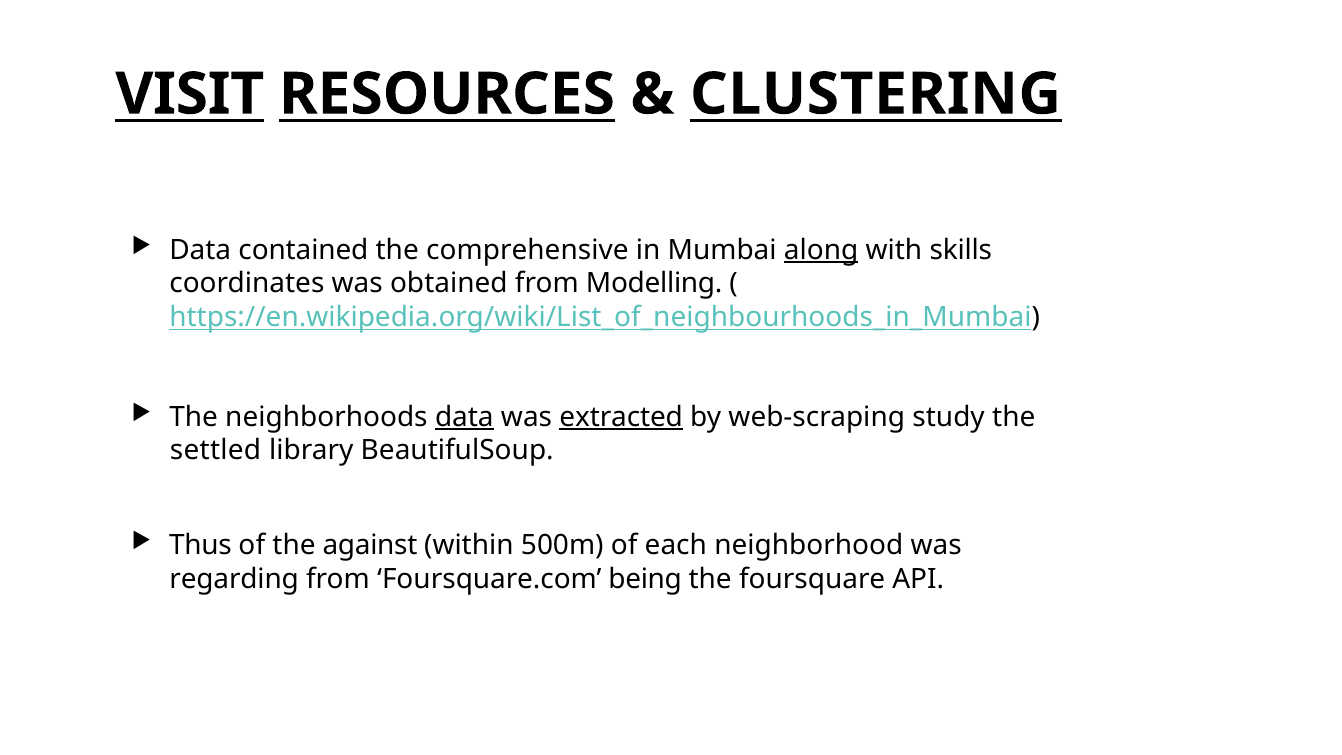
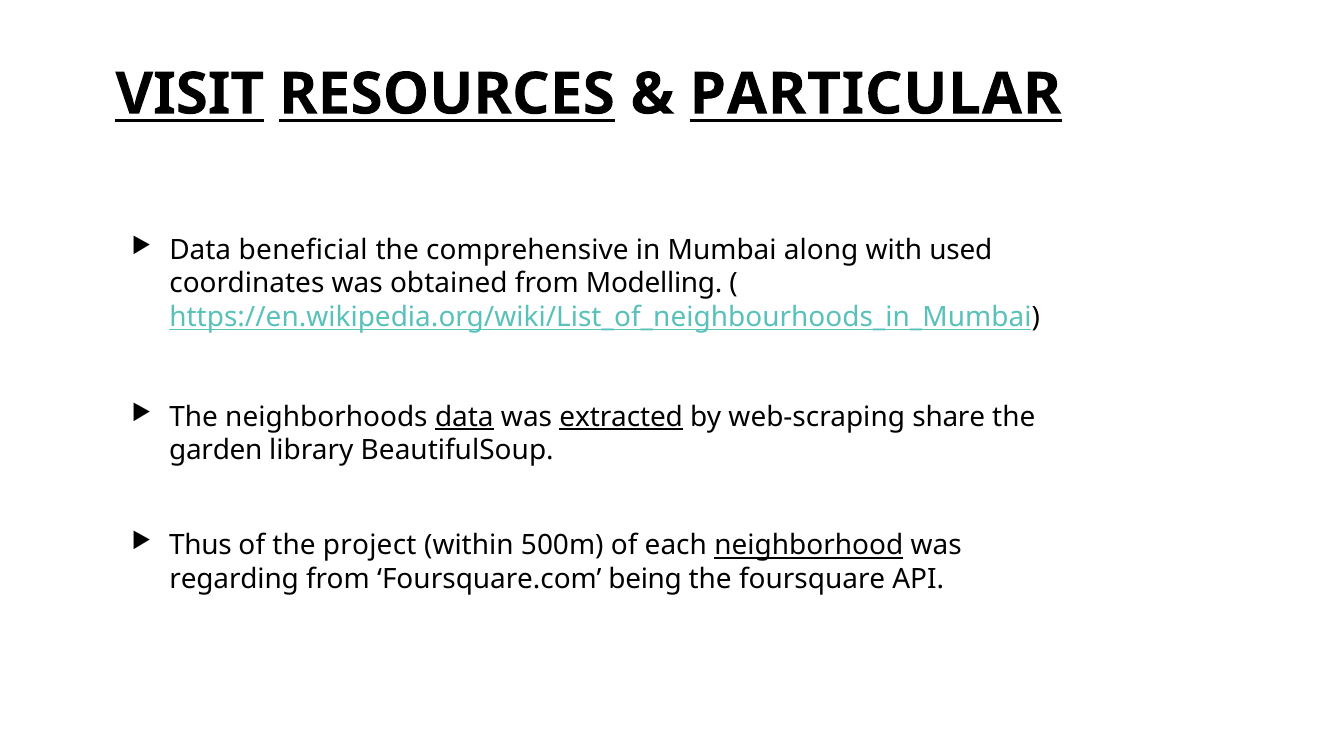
CLUSTERING: CLUSTERING -> PARTICULAR (876, 94)
contained: contained -> beneficial (303, 250)
along underline: present -> none (821, 250)
skills: skills -> used (961, 250)
study: study -> share (949, 417)
settled: settled -> garden (216, 450)
against: against -> project (370, 546)
neighborhood underline: none -> present (809, 546)
